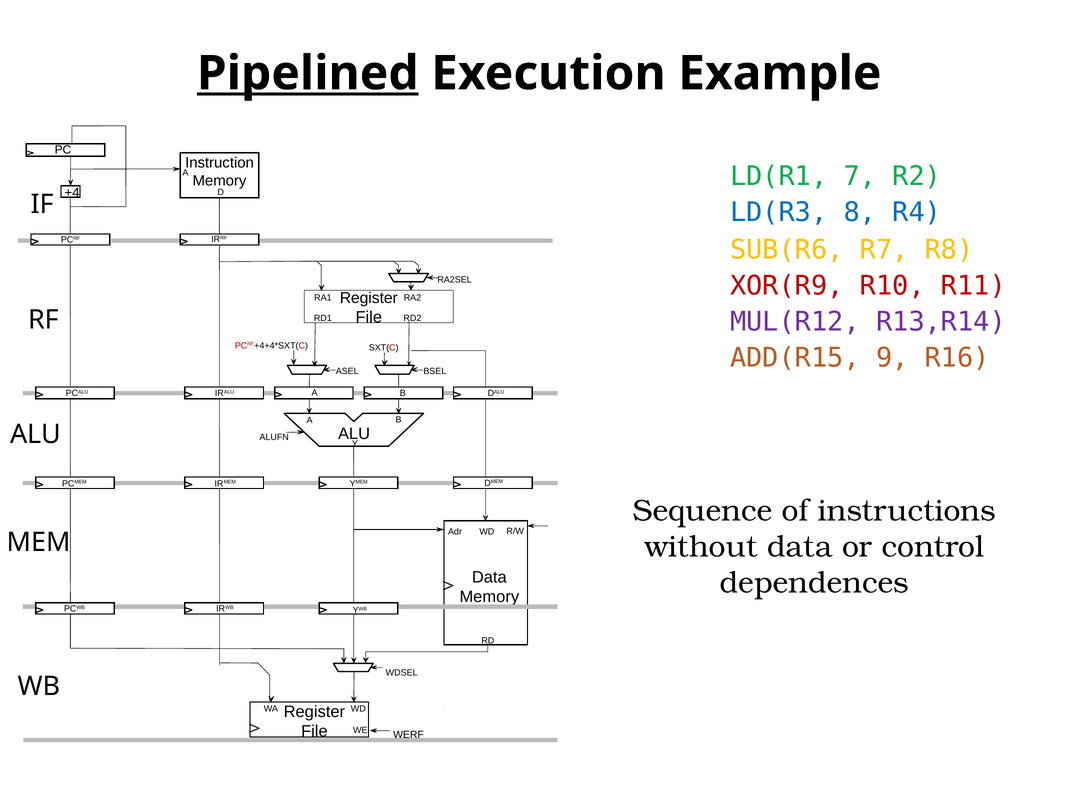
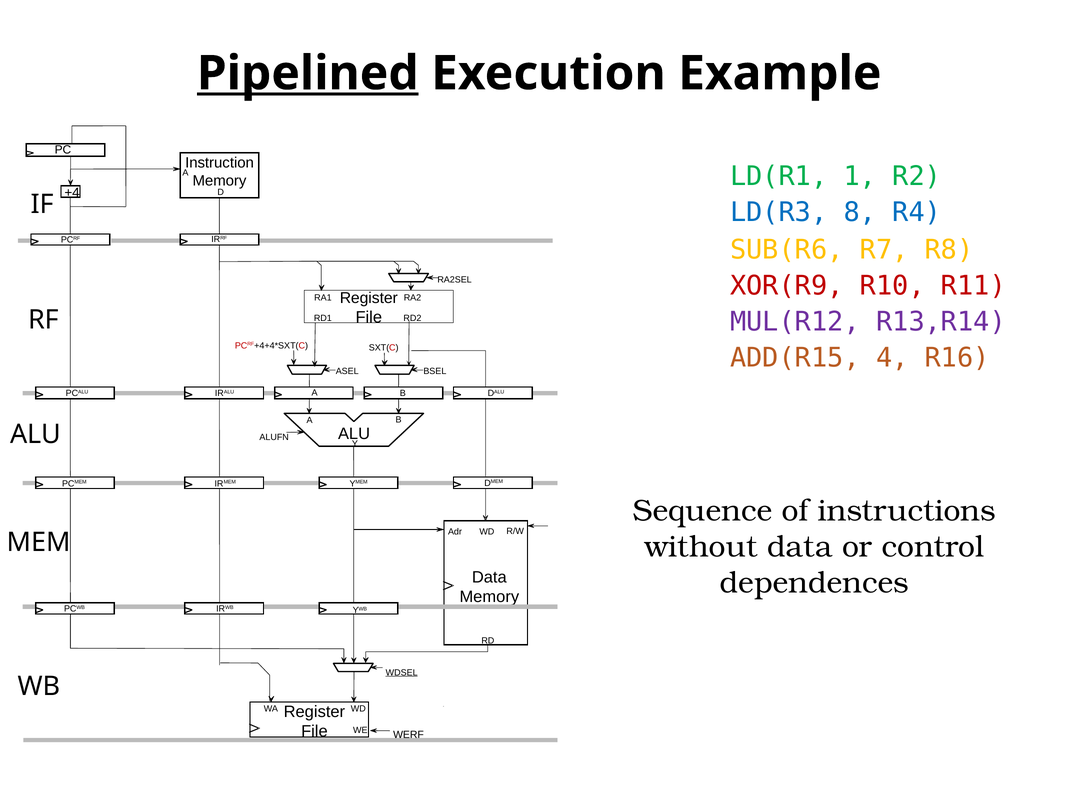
7: 7 -> 1 (860, 176)
9: 9 -> 4 (892, 358)
WDSEL underline: none -> present (402, 673)
